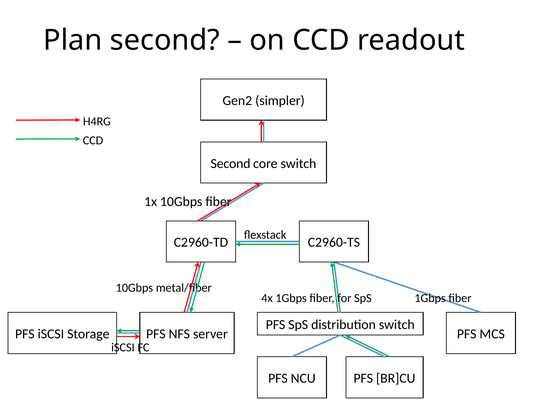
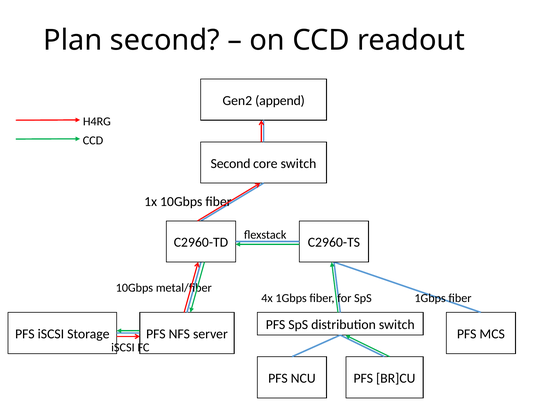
simpler: simpler -> append (280, 100)
